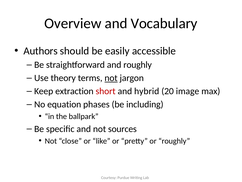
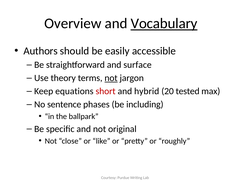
Vocabulary underline: none -> present (164, 23)
and roughly: roughly -> surface (138, 65)
extraction: extraction -> equations (74, 91)
image: image -> tested (188, 91)
equation: equation -> sentence (64, 104)
sources: sources -> original (122, 129)
